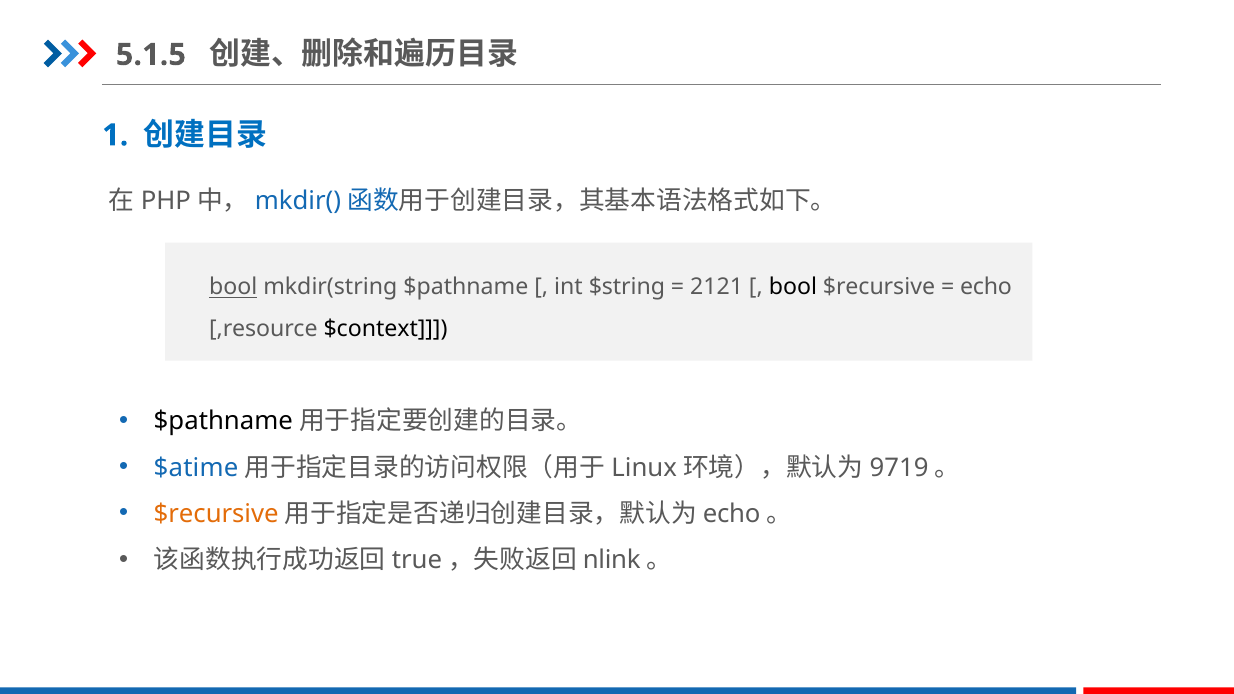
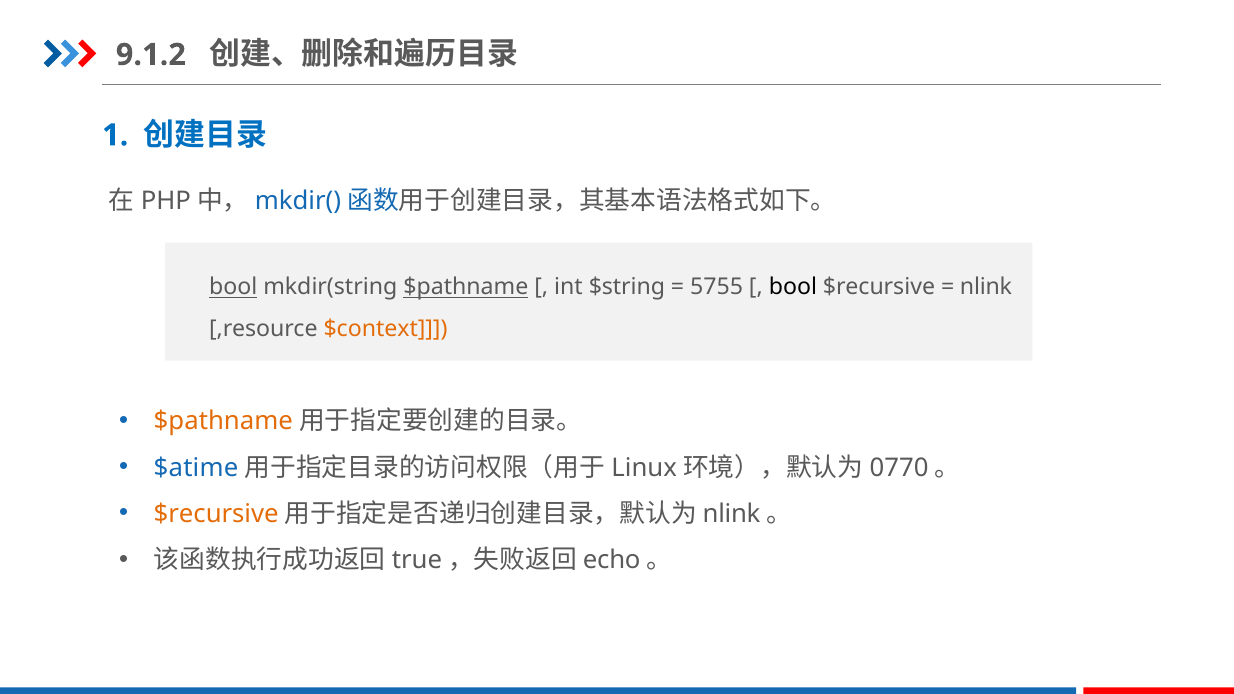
5.1.5: 5.1.5 -> 9.1.2 (151, 55)
$pathname underline: none -> present (466, 287)
2121: 2121 -> 5755 (717, 287)
echo: echo -> nlink (986, 287)
$context colour: black -> orange (386, 329)
$pathname colour: black -> orange (223, 422)
9719: 9719 -> 0770 (899, 468)
echo: echo -> nlink (732, 514)
nlink: nlink -> echo (612, 561)
